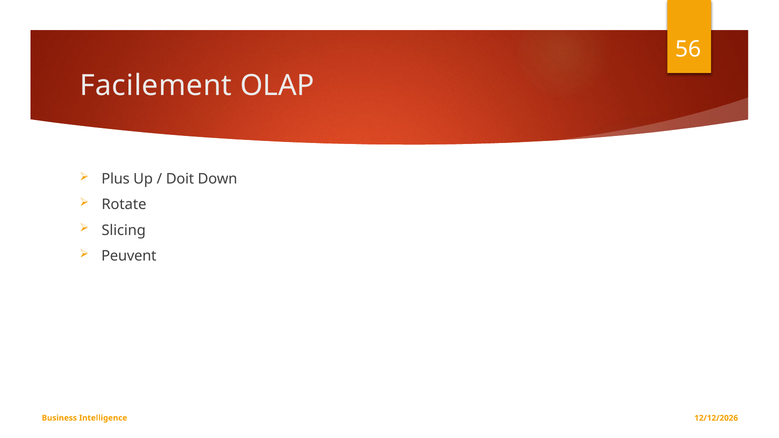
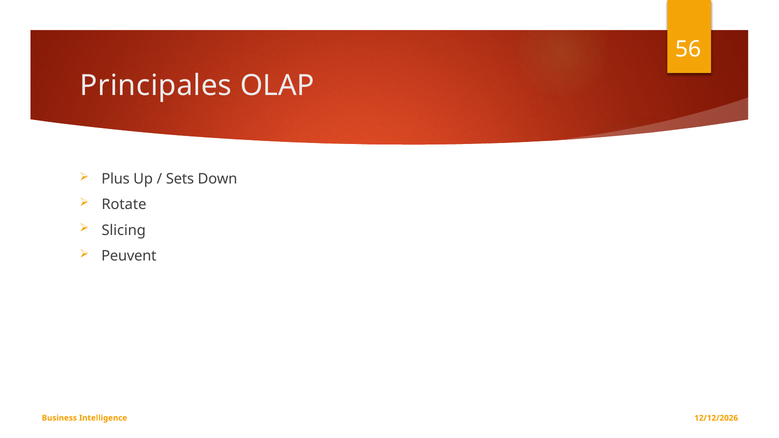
Facilement: Facilement -> Principales (156, 86)
Doit: Doit -> Sets (180, 179)
